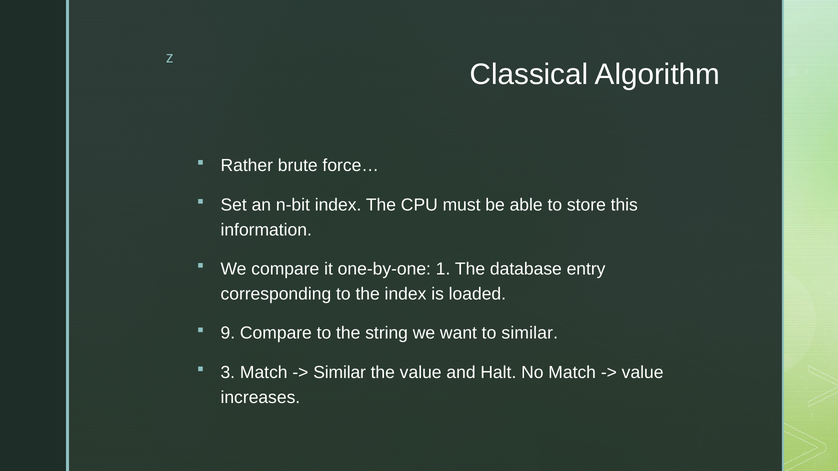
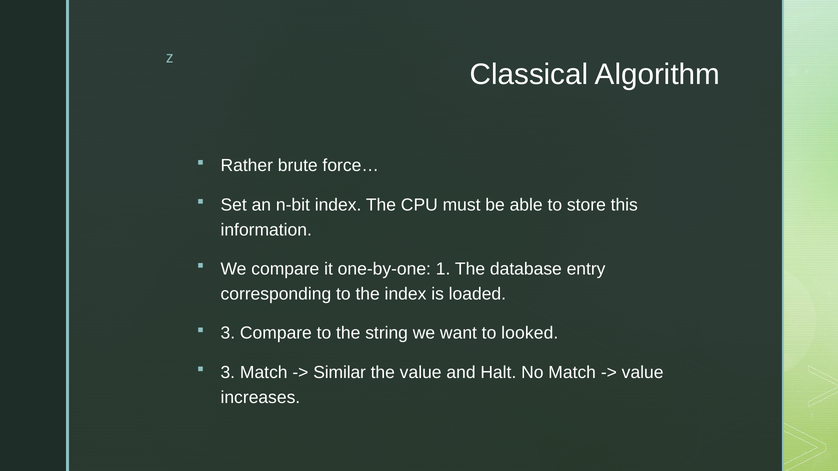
9: 9 -> 3 (228, 333)
to similar: similar -> looked (530, 333)
